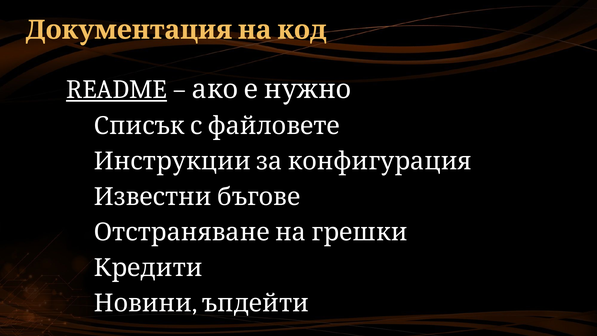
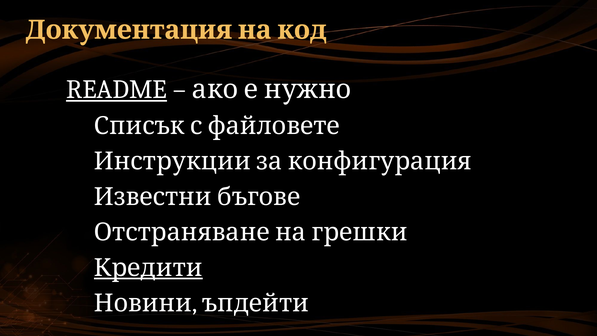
Кредити underline: none -> present (148, 268)
